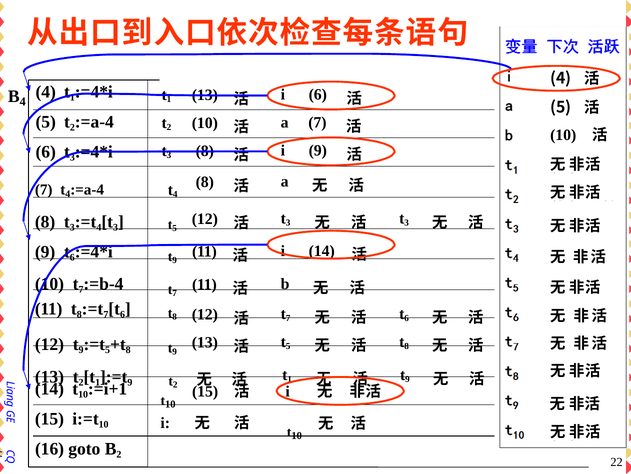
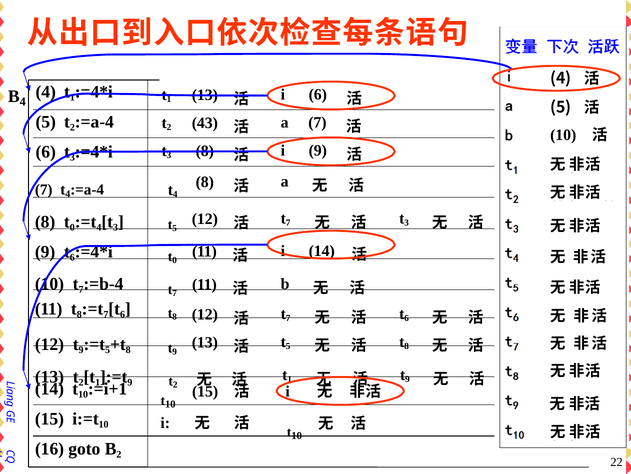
10: 10 -> 43 (205, 123)
3: 3 -> 7 (288, 222)
3: 3 -> 0 (72, 227)
9: 9 -> 0 (175, 260)
